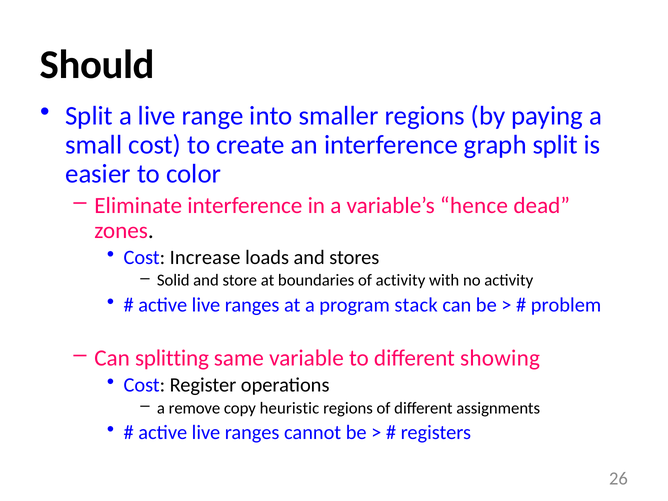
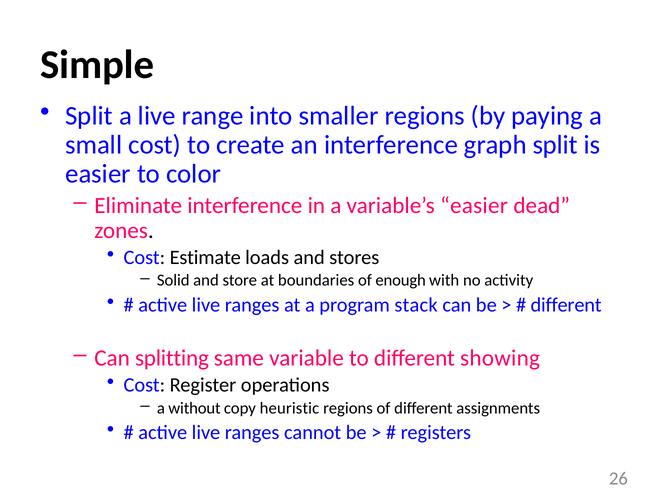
Should: Should -> Simple (97, 65)
variable’s hence: hence -> easier (474, 205)
Increase: Increase -> Estimate (205, 258)
of activity: activity -> enough (401, 280)
problem: problem -> different (566, 305)
remove: remove -> without (194, 408)
